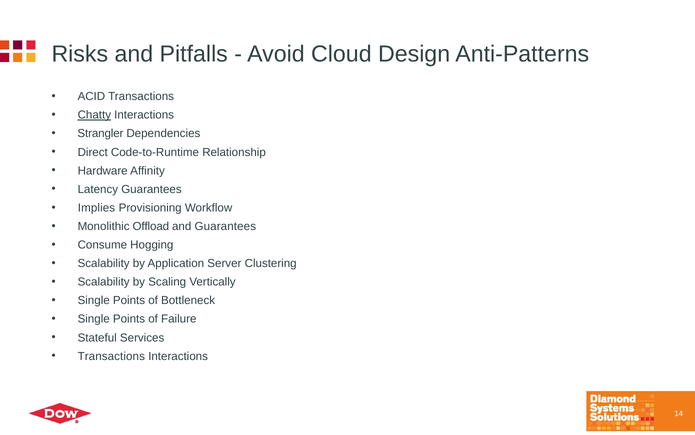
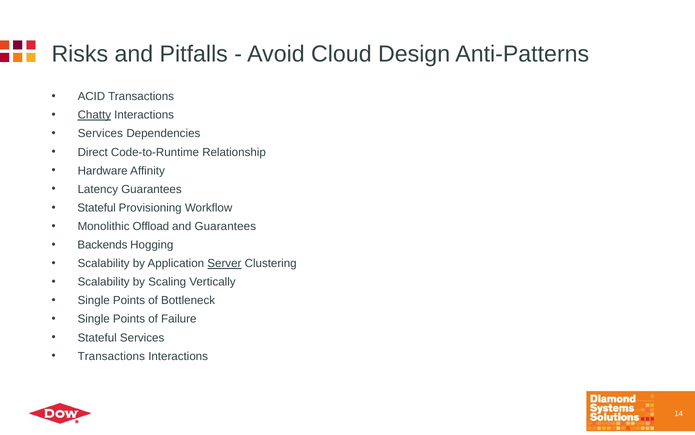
Strangler: Strangler -> Services (100, 133)
Implies: Implies -> Stateful (97, 208)
Consume: Consume -> Backends (102, 245)
Server underline: none -> present (224, 263)
